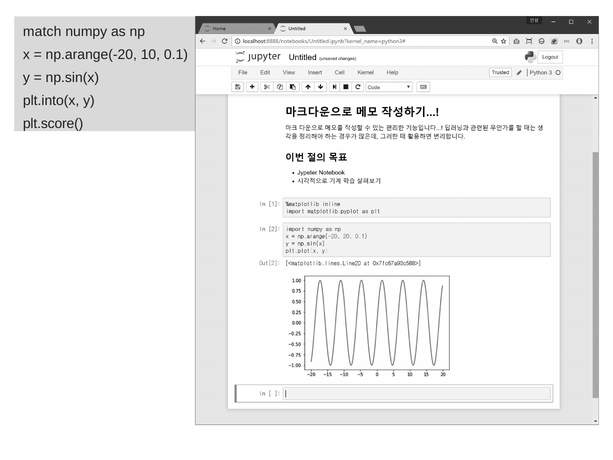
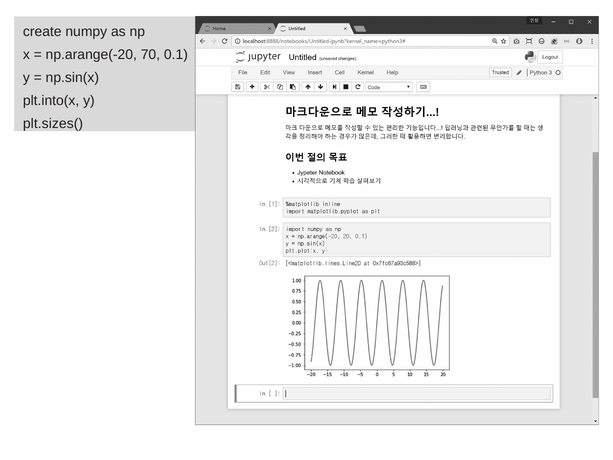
match: match -> create (42, 32)
10: 10 -> 70 (150, 55)
plt.score(: plt.score( -> plt.sizes( (53, 124)
